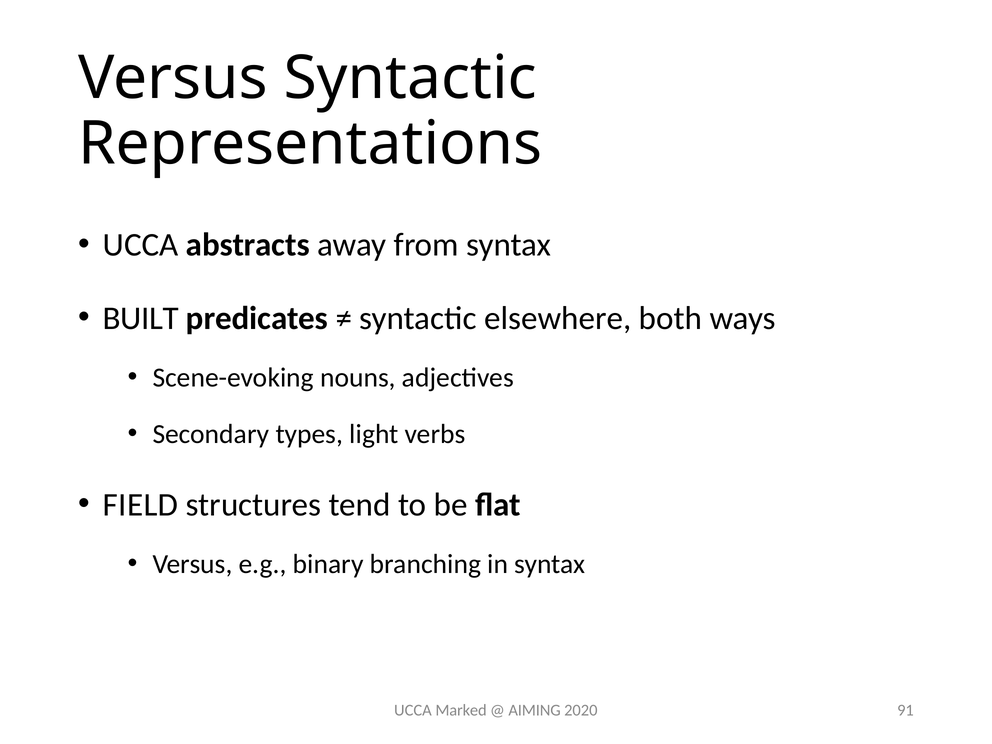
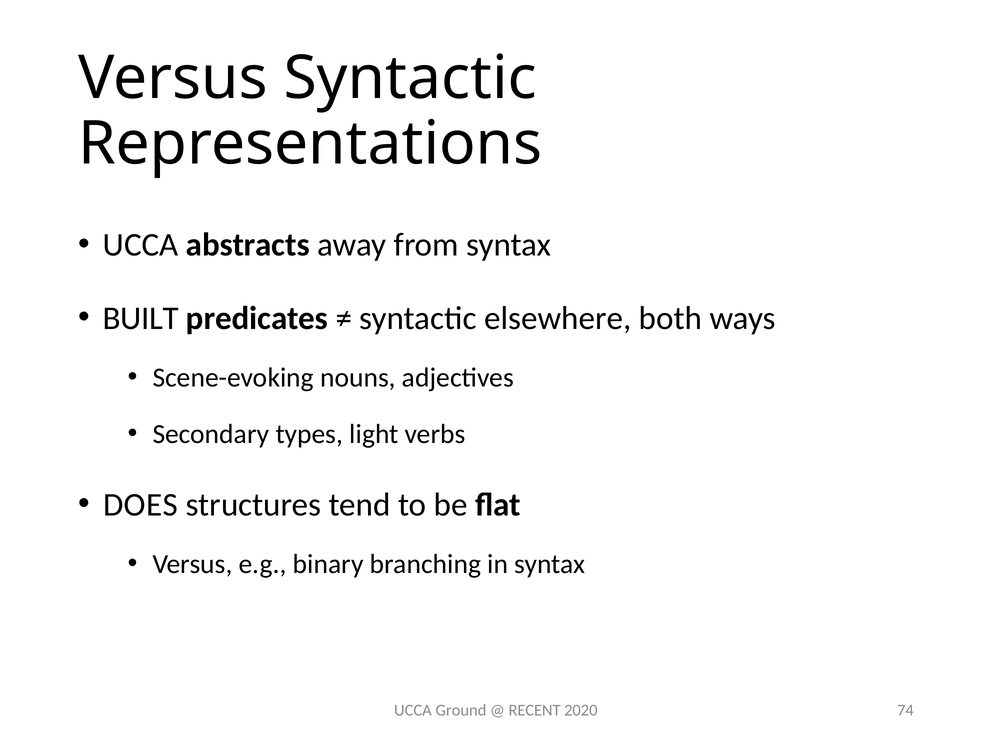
FIELD: FIELD -> DOES (140, 505)
Marked: Marked -> Ground (461, 710)
AIMING: AIMING -> RECENT (535, 710)
91: 91 -> 74 (906, 710)
